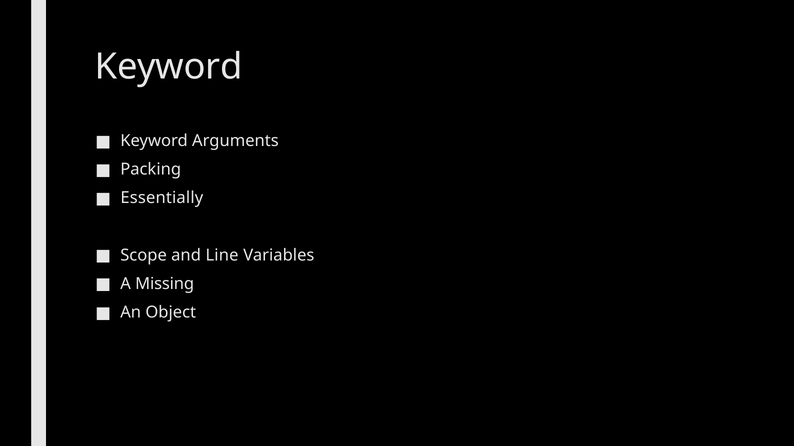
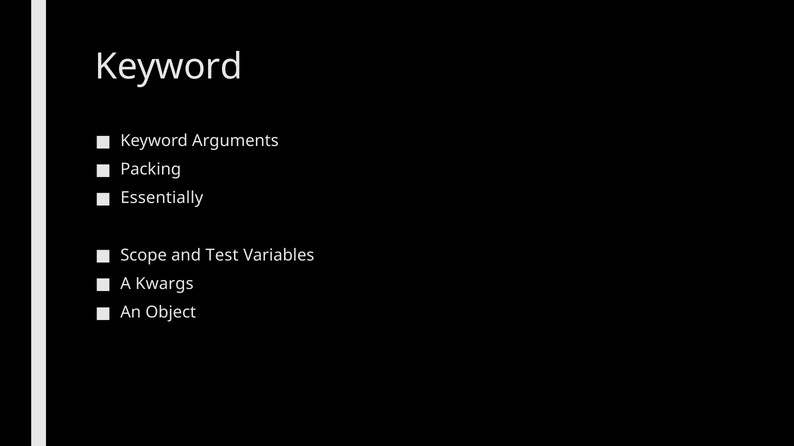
Line: Line -> Test (222, 256)
Missing: Missing -> Kwargs (164, 284)
